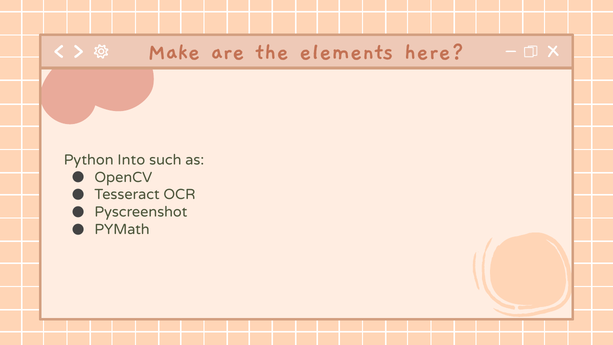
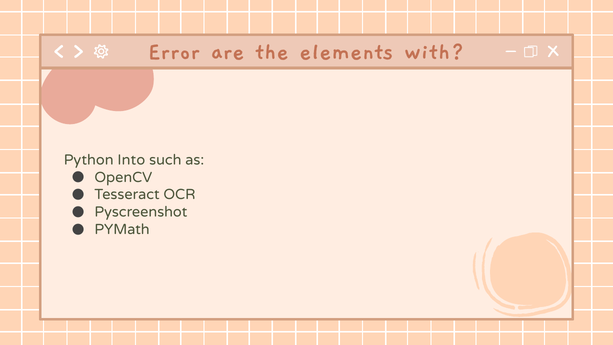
Make: Make -> Error (174, 51)
here: here -> with (434, 51)
